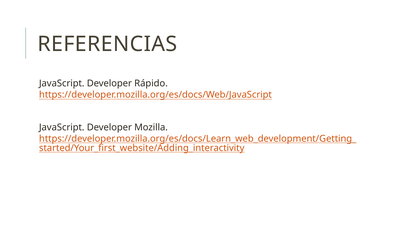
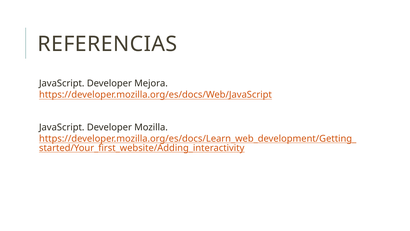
Rápido: Rápido -> Mejora (151, 83)
